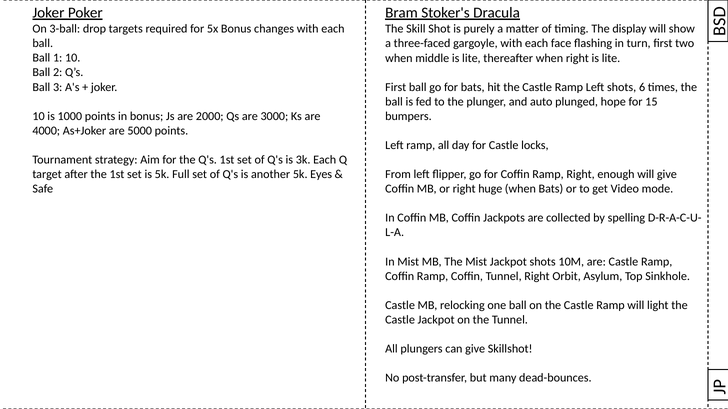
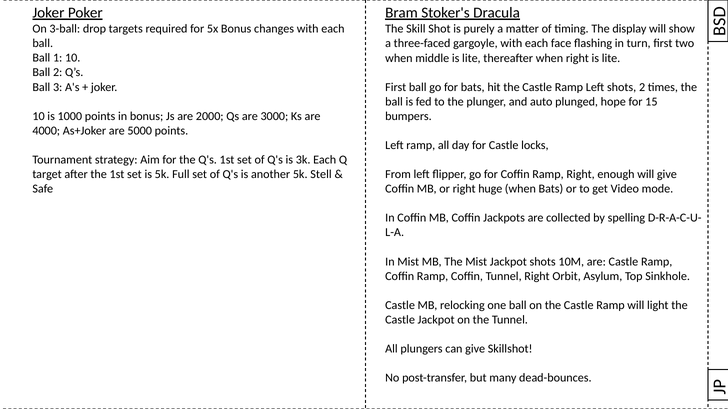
shots 6: 6 -> 2 (642, 87)
Eyes: Eyes -> Stell (321, 174)
